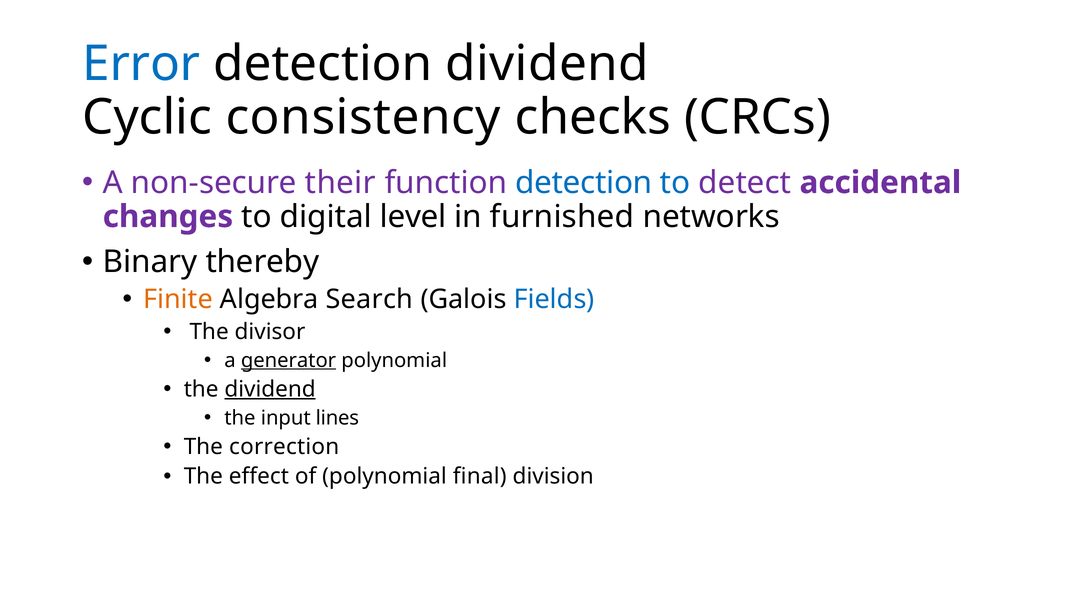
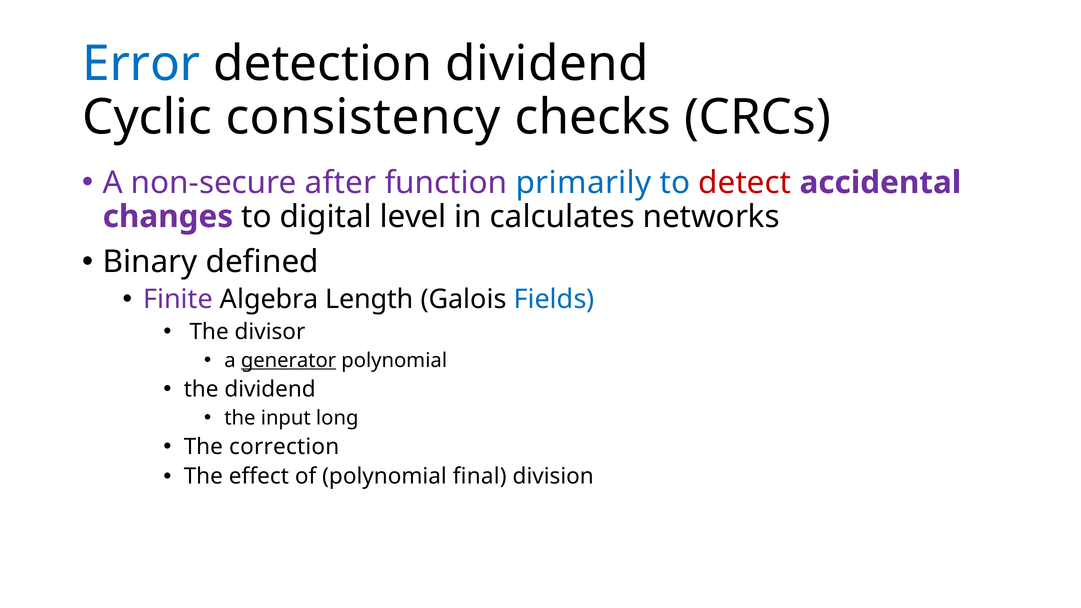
their: their -> after (340, 183)
function detection: detection -> primarily (584, 183)
detect colour: purple -> red (745, 183)
furnished: furnished -> calculates (562, 217)
thereby: thereby -> defined (262, 262)
Finite colour: orange -> purple (178, 299)
Search: Search -> Length (369, 299)
dividend underline: present -> none (270, 389)
lines: lines -> long (337, 418)
